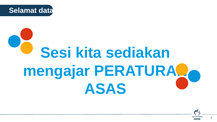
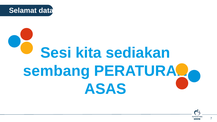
mengajar: mengajar -> sembang (56, 71)
